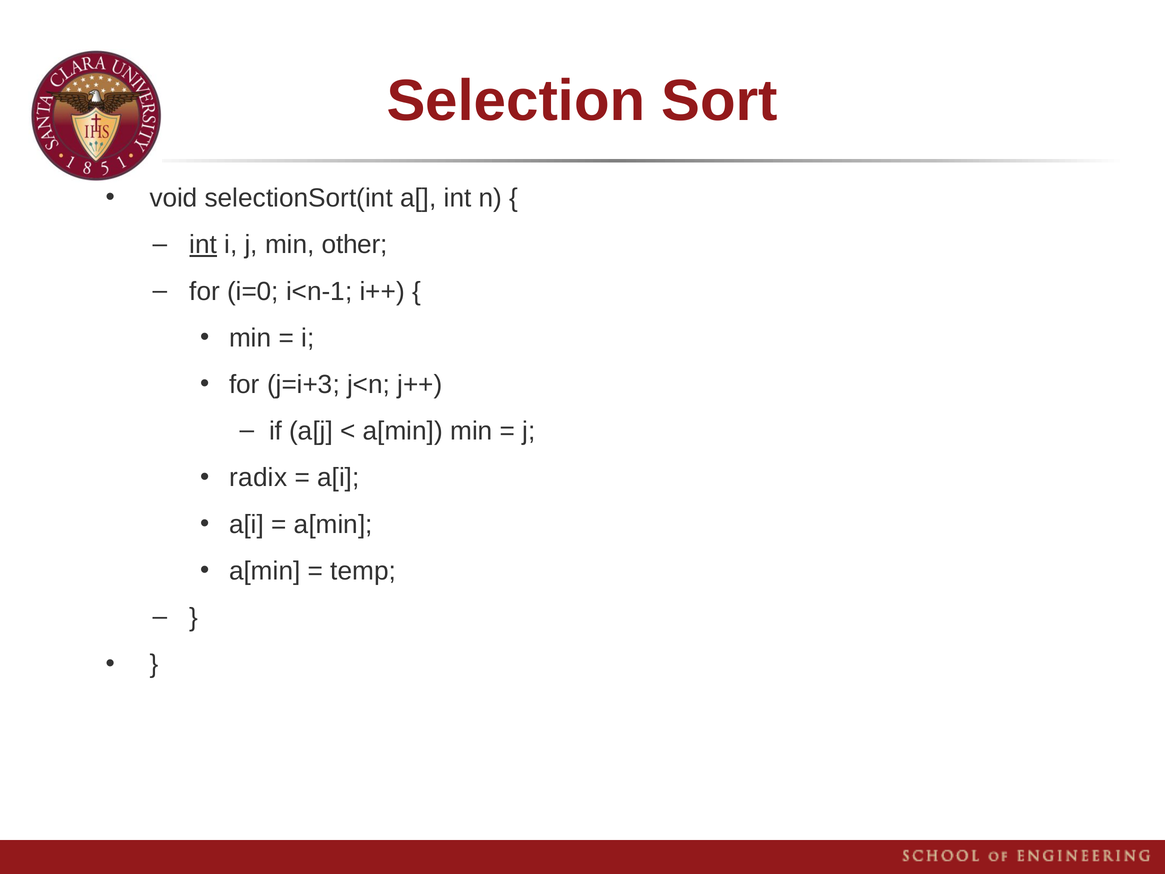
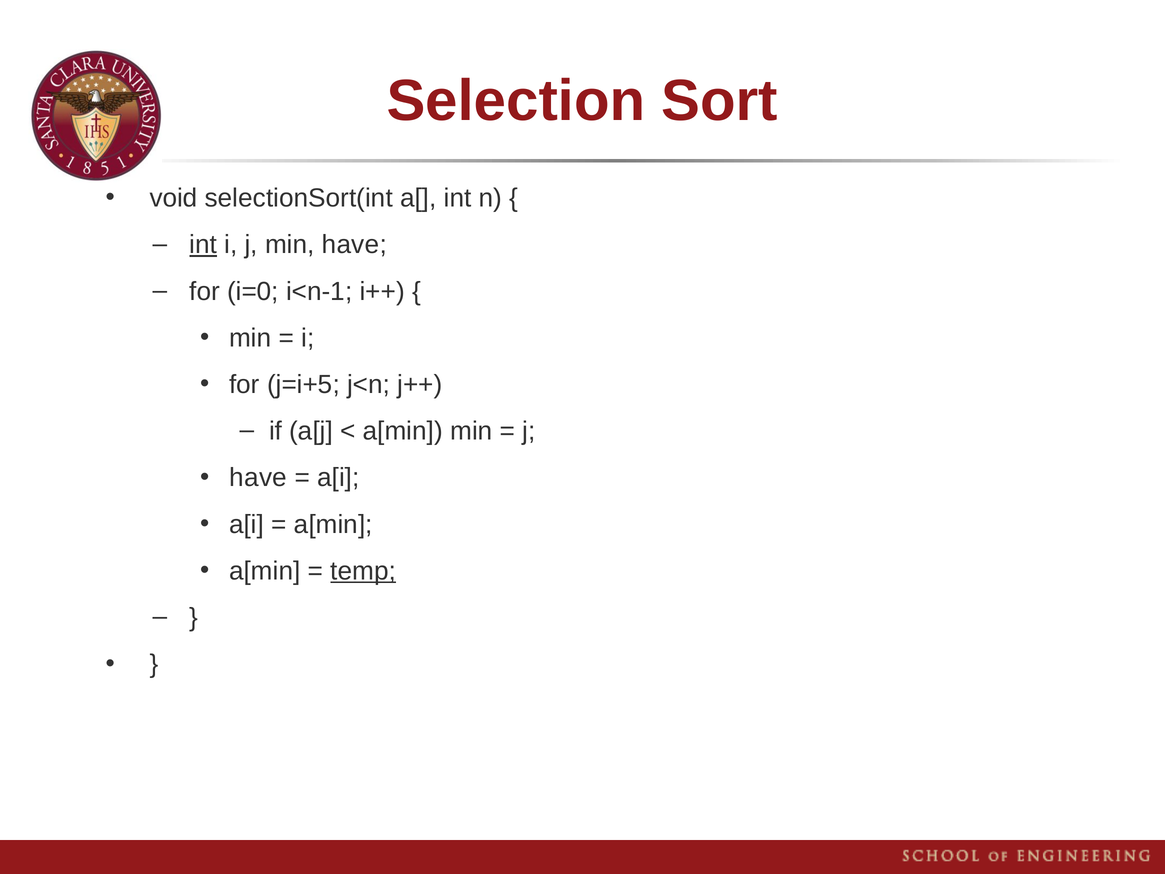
min other: other -> have (354, 245)
j=i+3: j=i+3 -> j=i+5 (303, 384)
radix: radix -> have (258, 478)
temp underline: none -> present (363, 571)
